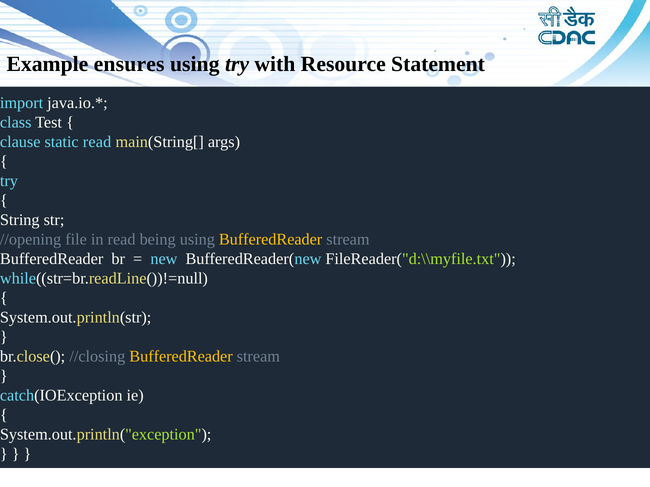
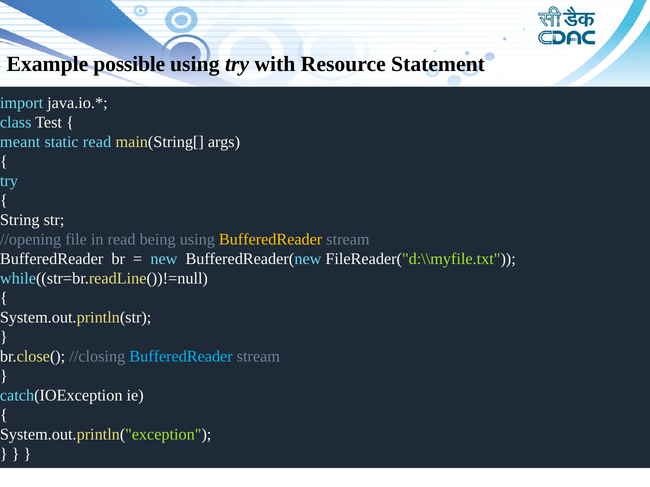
ensures: ensures -> possible (129, 64)
clause: clause -> meant (20, 142)
BufferedReader colour: yellow -> light blue (181, 357)
